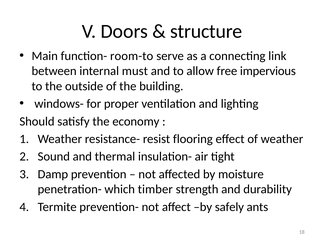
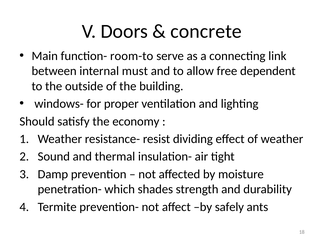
structure: structure -> concrete (206, 31)
impervious: impervious -> dependent (268, 71)
flooring: flooring -> dividing (193, 139)
timber: timber -> shades (155, 189)
